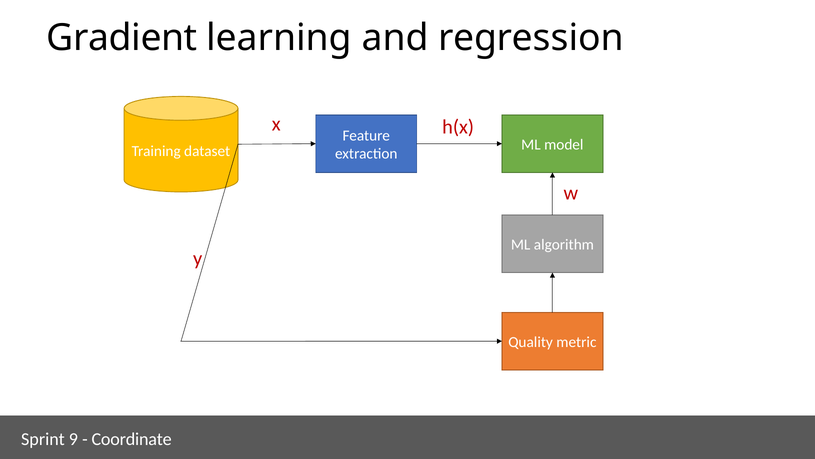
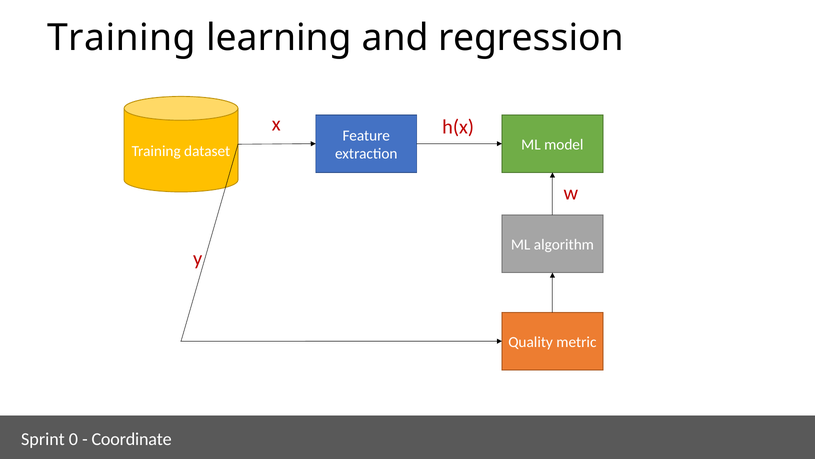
Gradient: Gradient -> Training (121, 38)
9: 9 -> 0 (73, 439)
